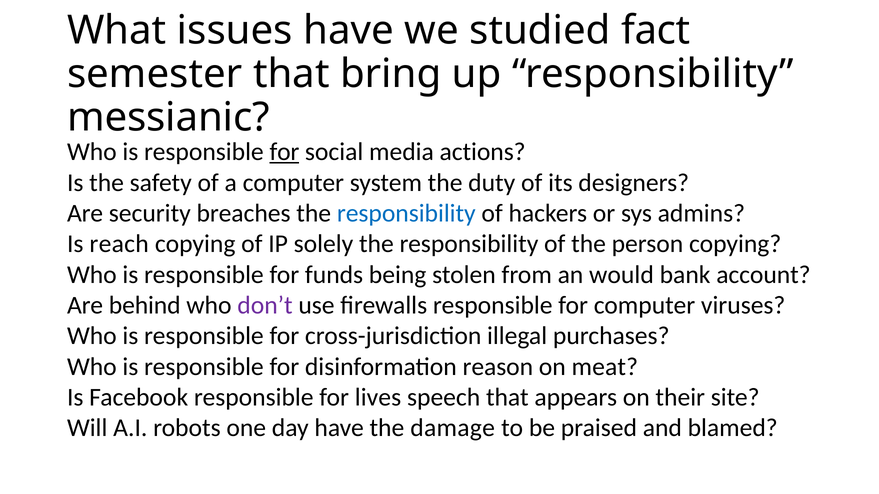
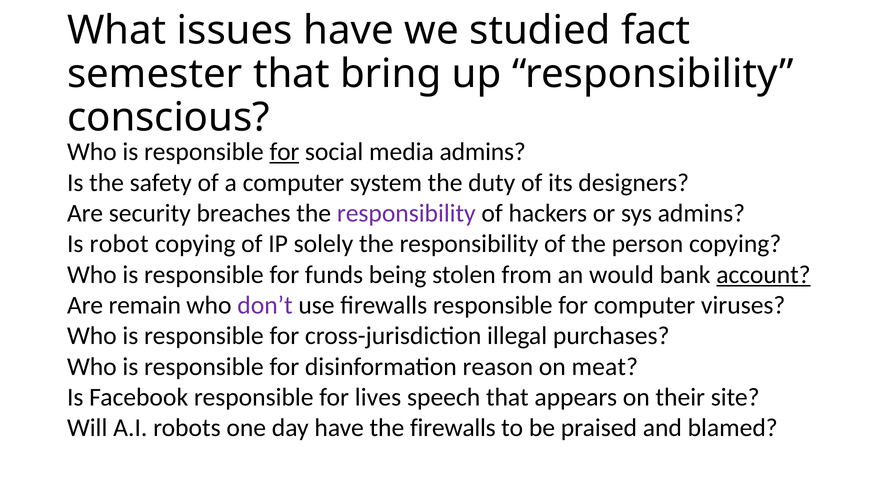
messianic: messianic -> conscious (168, 117)
media actions: actions -> admins (483, 152)
responsibility colour: blue -> purple (406, 213)
reach: reach -> robot (119, 244)
account underline: none -> present (763, 275)
behind: behind -> remain (145, 306)
the damage: damage -> firewalls (453, 428)
